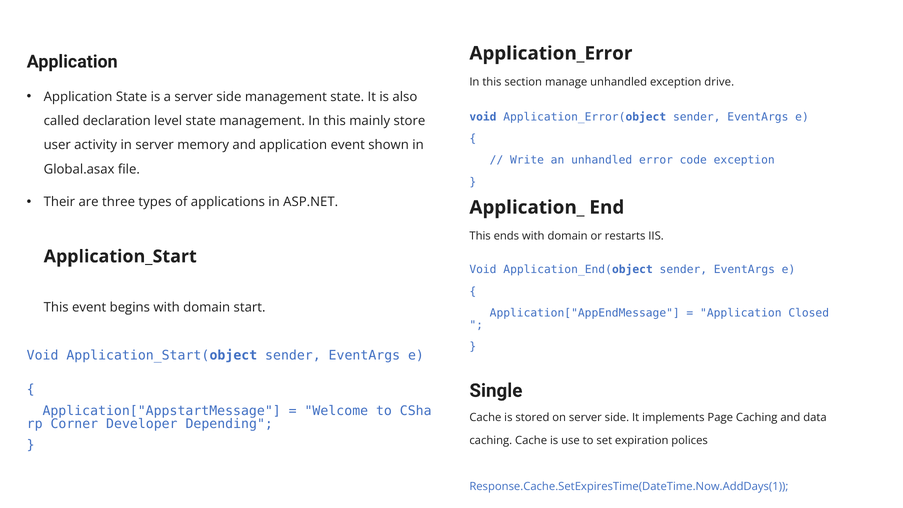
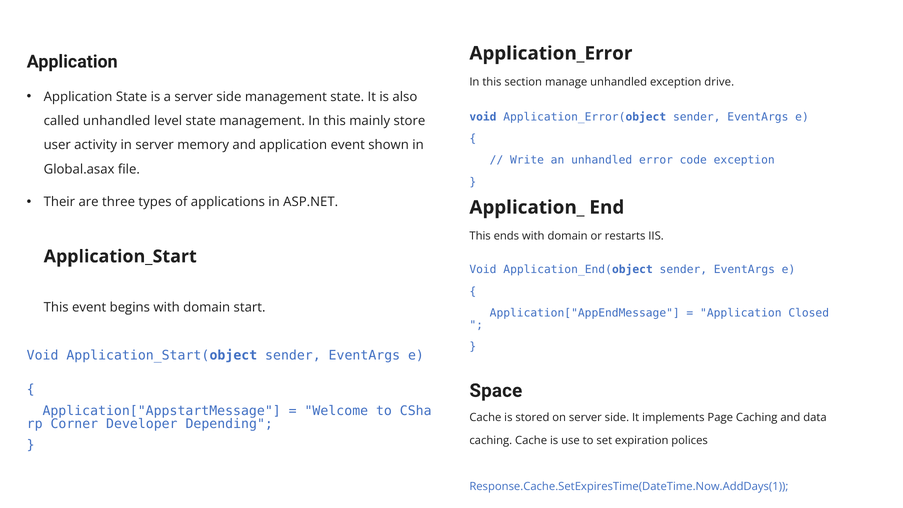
called declaration: declaration -> unhandled (117, 121)
Single: Single -> Space (496, 391)
